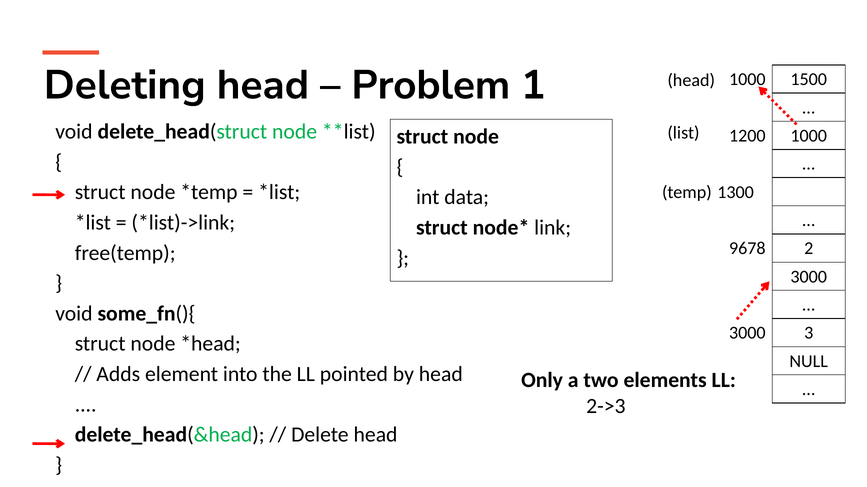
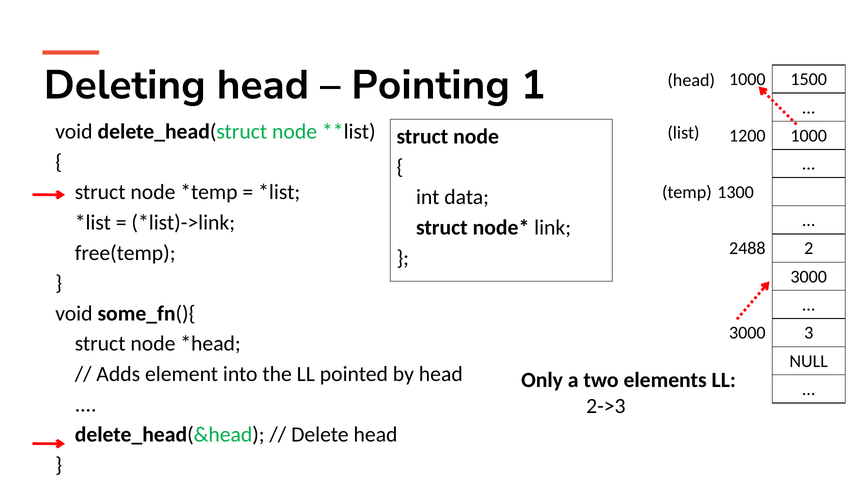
Problem: Problem -> Pointing (431, 85)
9678: 9678 -> 2488 (747, 249)
